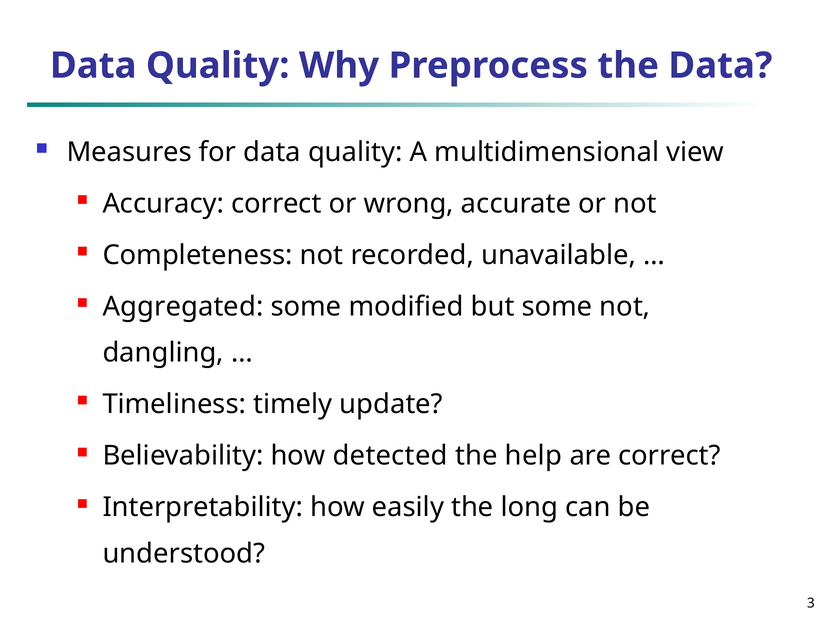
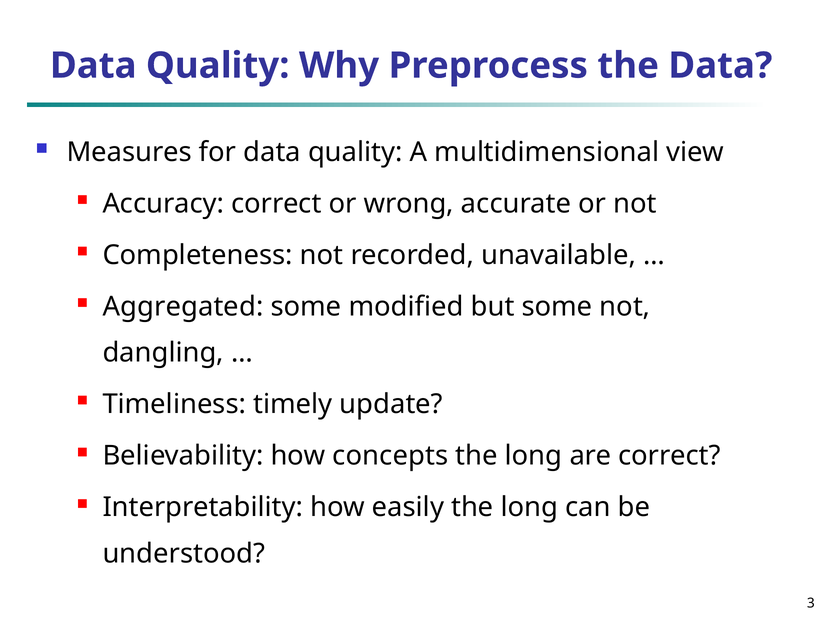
detected: detected -> concepts (390, 456)
help: help -> long (534, 456)
